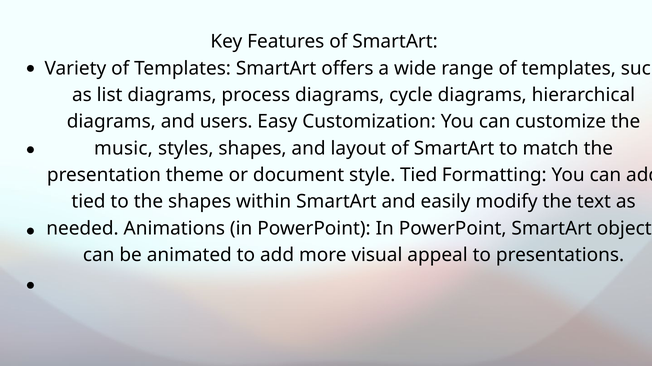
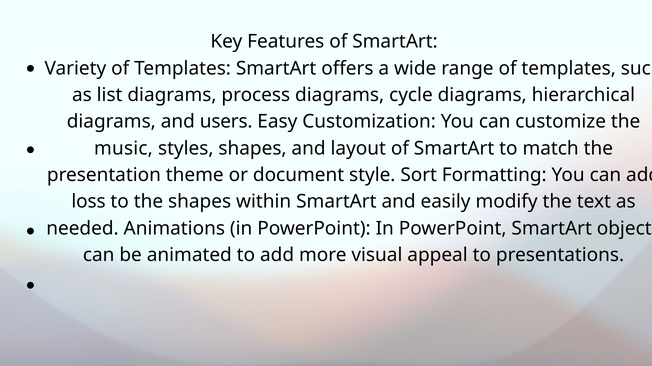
style Tied: Tied -> Sort (419, 175)
tied: tied -> loss (89, 202)
